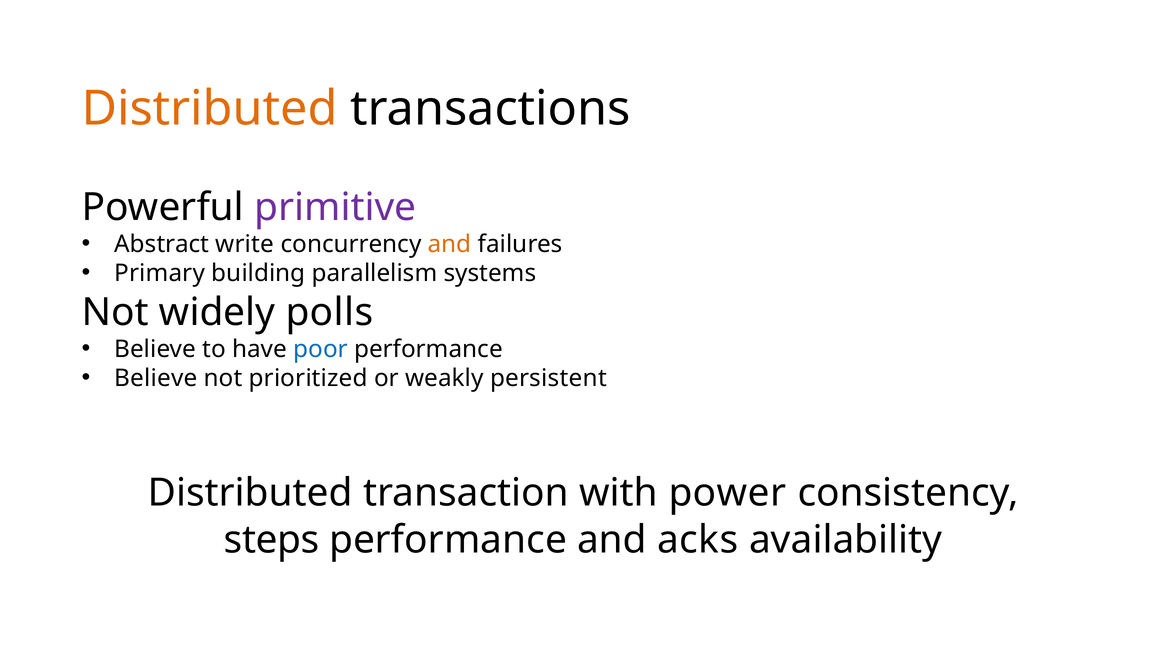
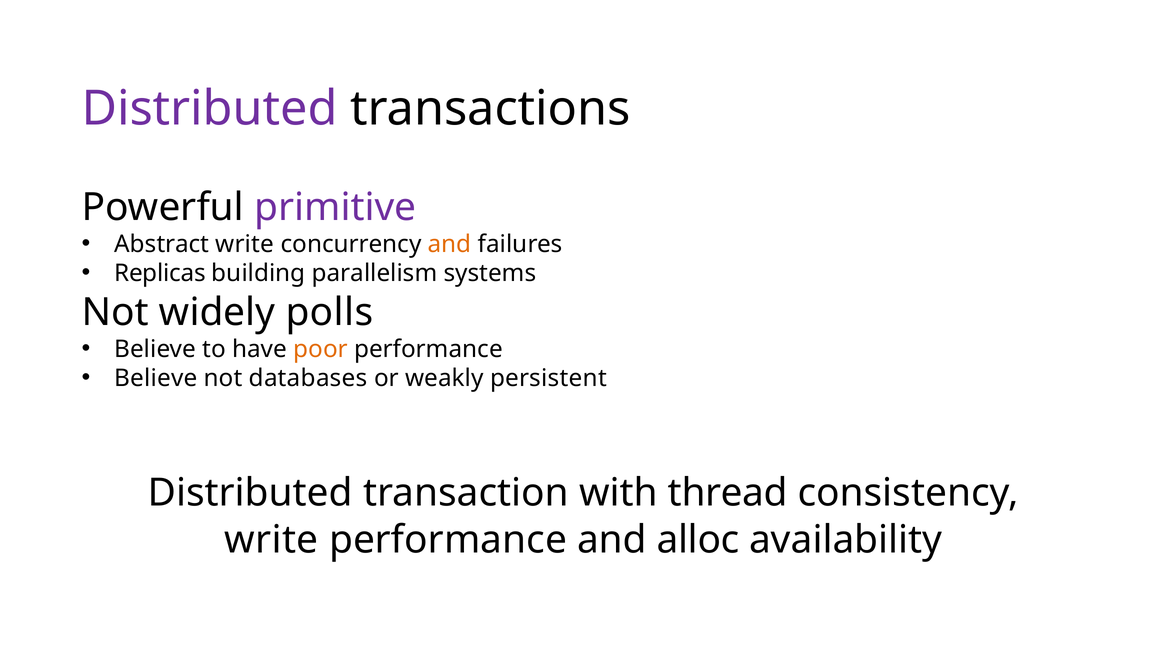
Distributed colour: orange -> purple (210, 109)
Primary: Primary -> Replicas (160, 273)
poor colour: blue -> orange (321, 349)
prioritized: prioritized -> databases (308, 378)
power: power -> thread (728, 493)
steps: steps -> write (271, 540)
acks: acks -> alloc (698, 540)
